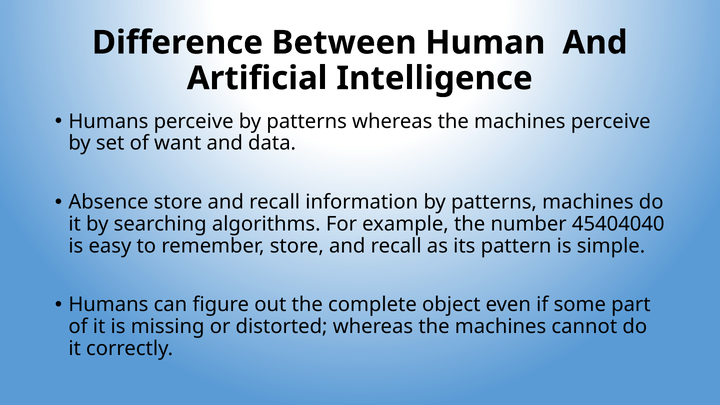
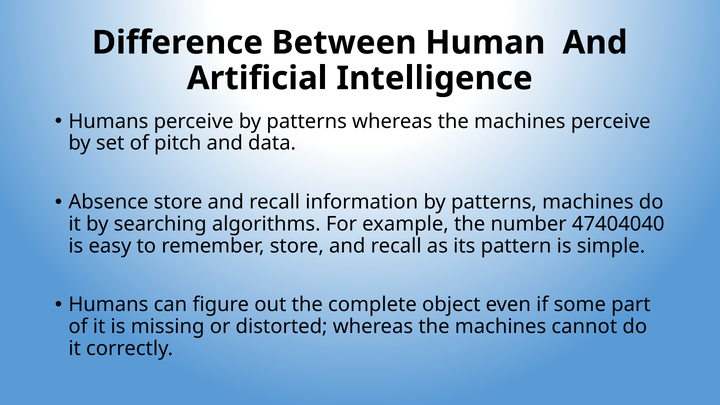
want: want -> pitch (178, 143)
45404040: 45404040 -> 47404040 (618, 224)
